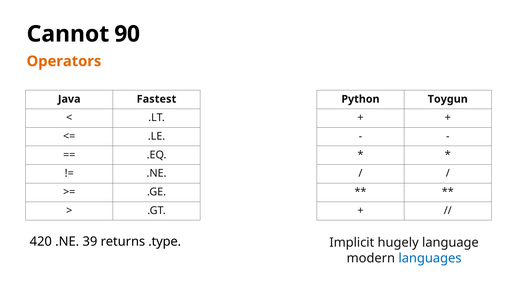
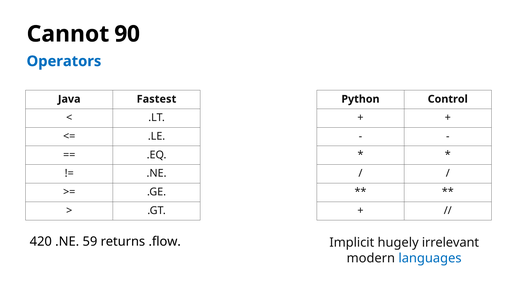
Operators colour: orange -> blue (64, 61)
Toygun: Toygun -> Control (448, 99)
39: 39 -> 59 (90, 241)
.type: .type -> .flow (165, 241)
language: language -> irrelevant (450, 242)
